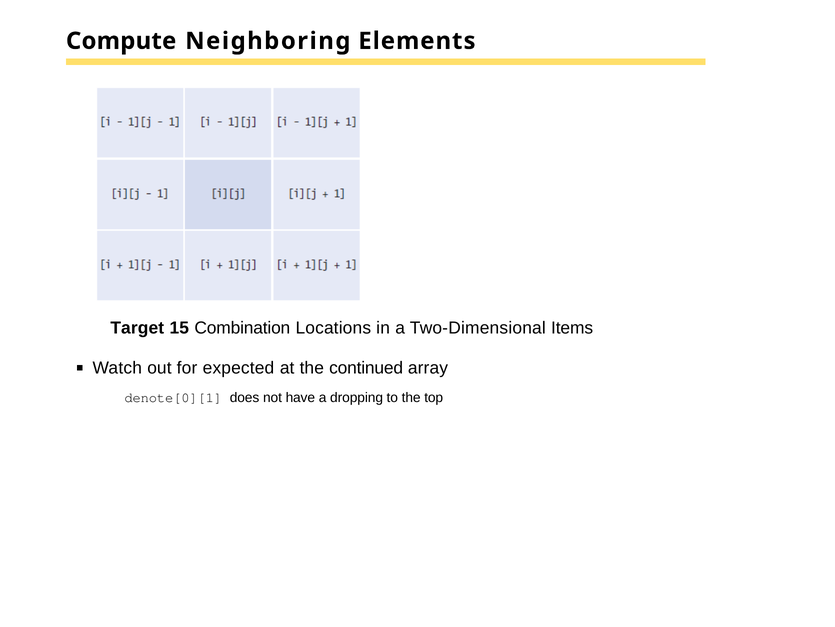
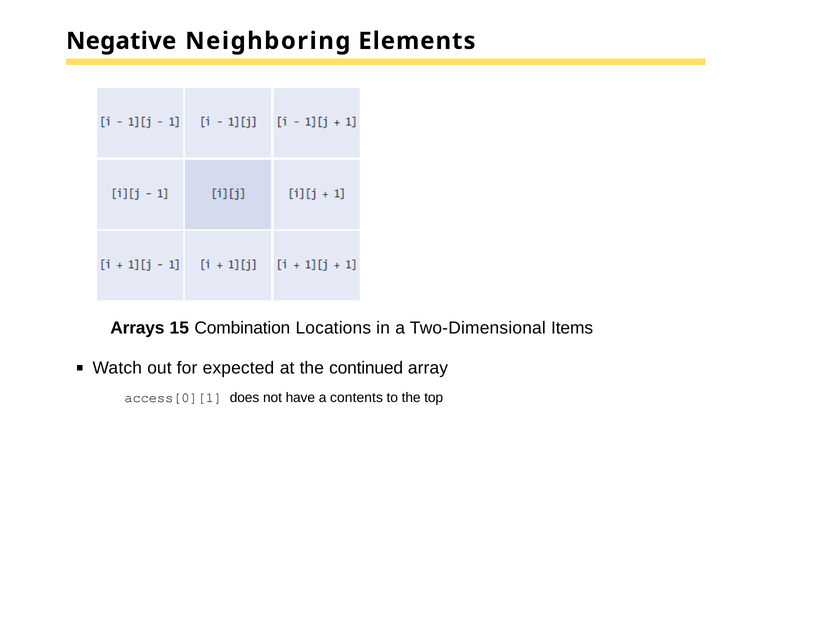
Compute: Compute -> Negative (121, 41)
Target: Target -> Arrays (137, 328)
denote[0][1: denote[0][1 -> access[0][1 (173, 397)
dropping: dropping -> contents (357, 397)
